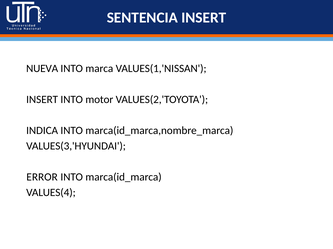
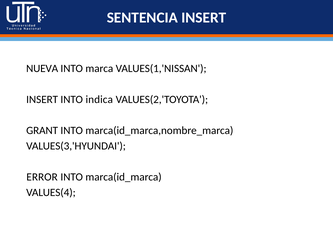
motor: motor -> indica (99, 100)
INDICA: INDICA -> GRANT (42, 131)
